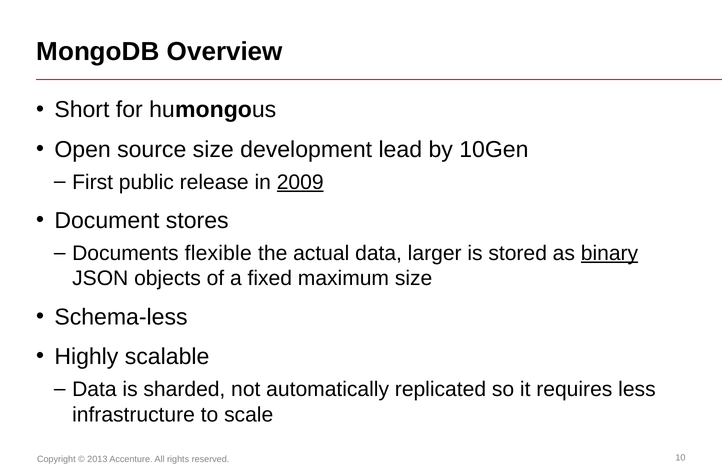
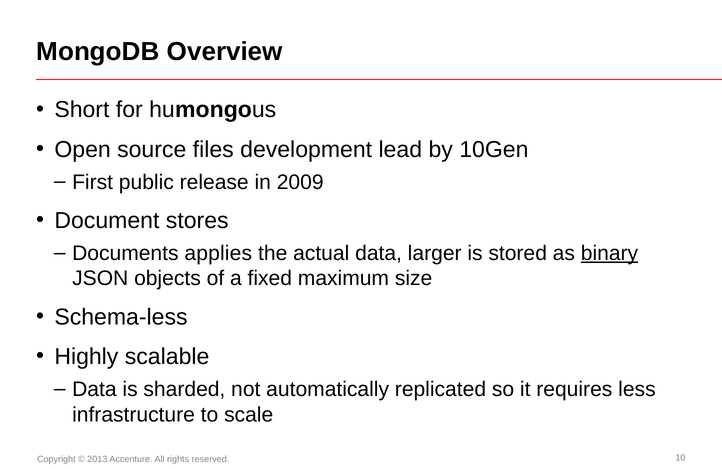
source size: size -> files (213, 150)
2009 underline: present -> none (300, 182)
flexible: flexible -> applies (218, 253)
